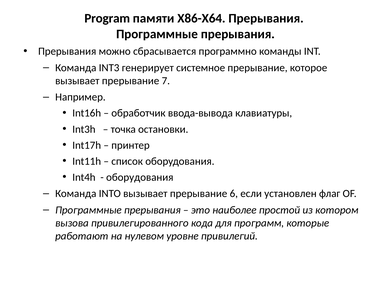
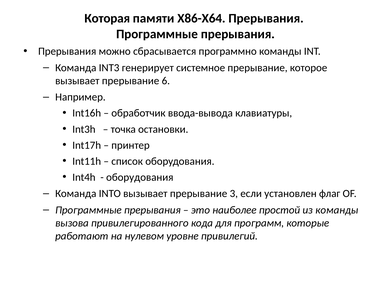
Program: Program -> Которая (107, 18)
7: 7 -> 6 (166, 81)
6: 6 -> 3 (234, 193)
из котором: котором -> команды (337, 209)
